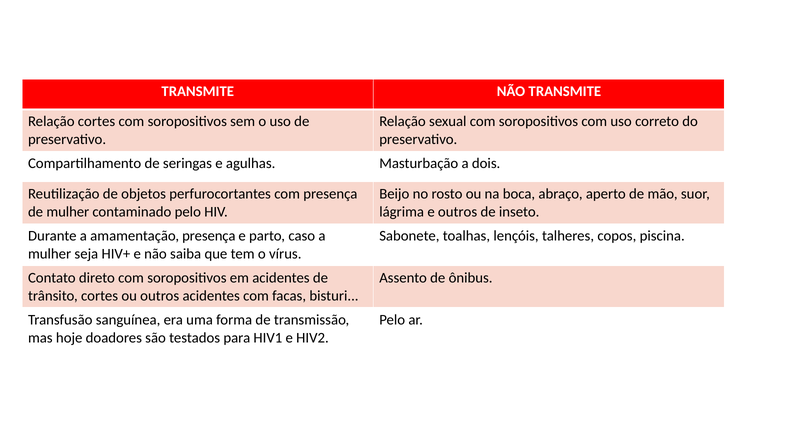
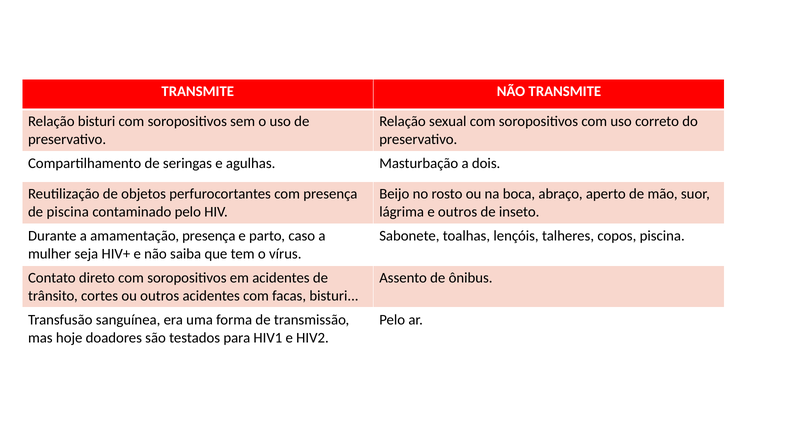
Relação cortes: cortes -> bisturi (97, 122)
de mulher: mulher -> piscina (68, 212)
